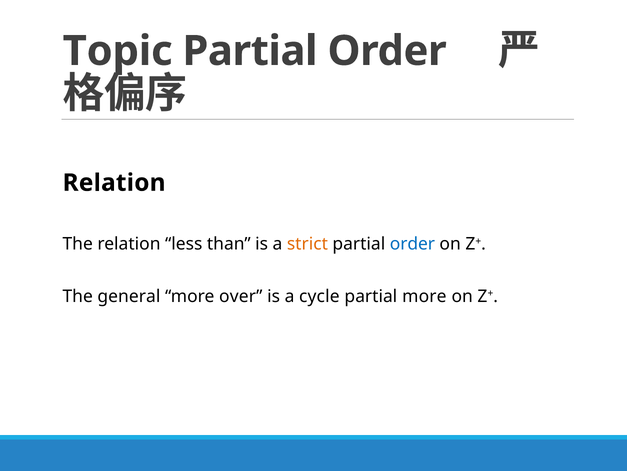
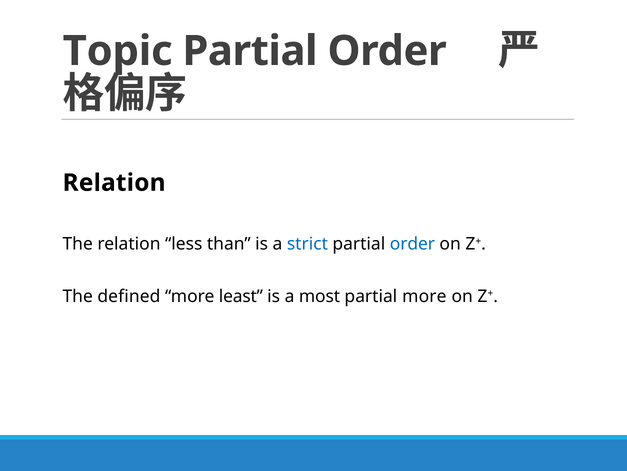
strict colour: orange -> blue (307, 244)
general: general -> defined (129, 296)
over: over -> least (241, 296)
cycle: cycle -> most (319, 296)
